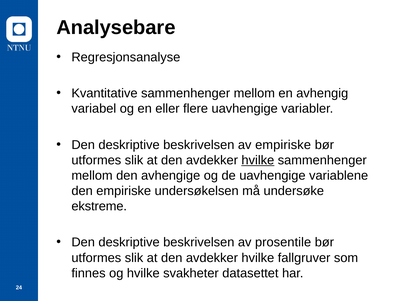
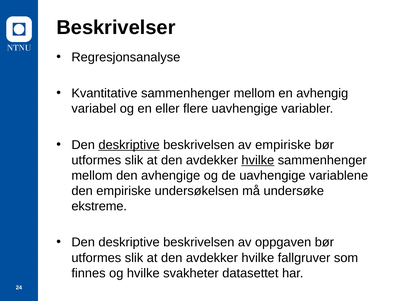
Analysebare: Analysebare -> Beskrivelser (116, 27)
deskriptive underline: none -> present (129, 145)
prosentile: prosentile -> oppgaven (283, 242)
